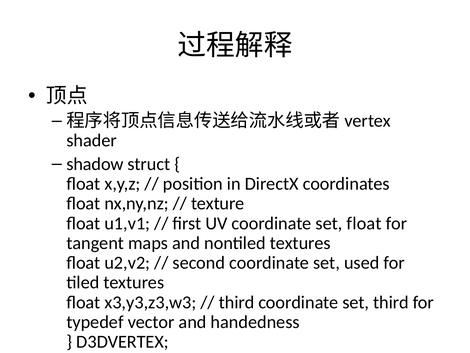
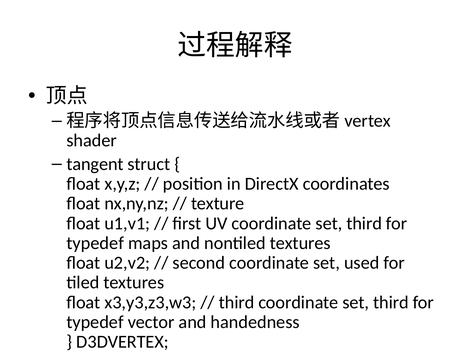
shadow: shadow -> tangent (95, 164)
UV coordinate set float: float -> third (364, 223)
tangent: tangent -> typedef (95, 243)
